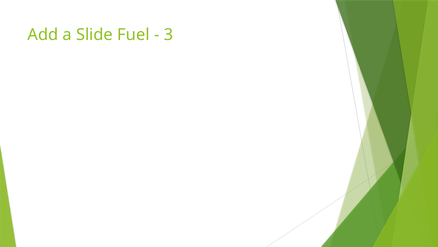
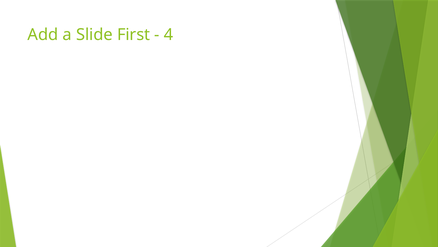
Fuel: Fuel -> First (134, 35)
3: 3 -> 4 (168, 35)
